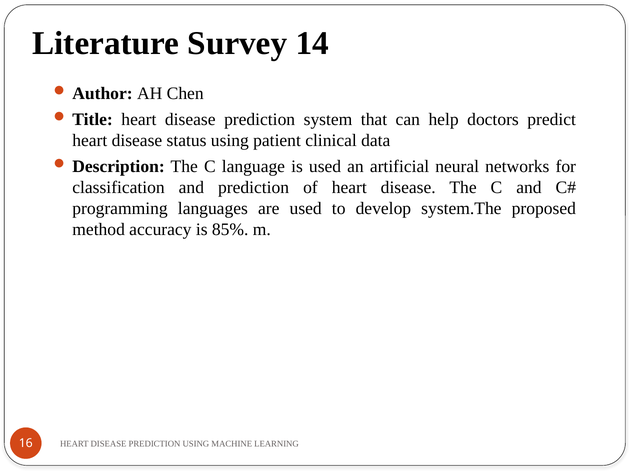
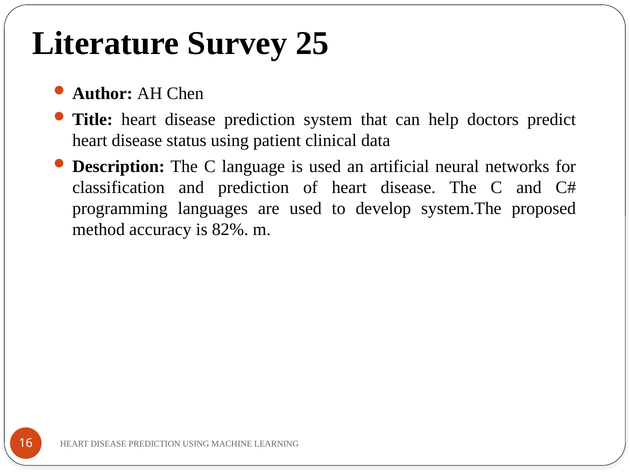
14: 14 -> 25 (312, 43)
85%: 85% -> 82% (230, 230)
